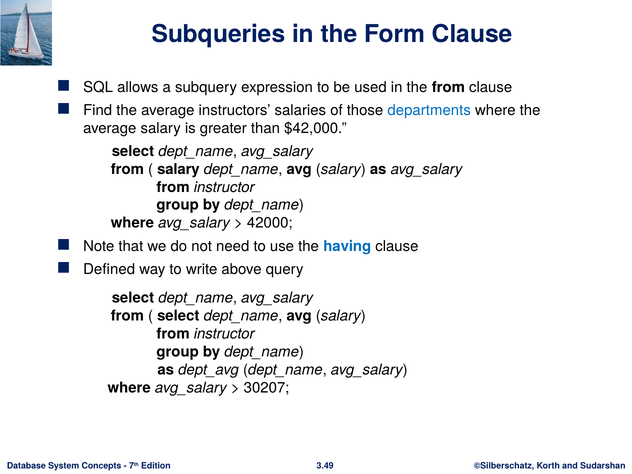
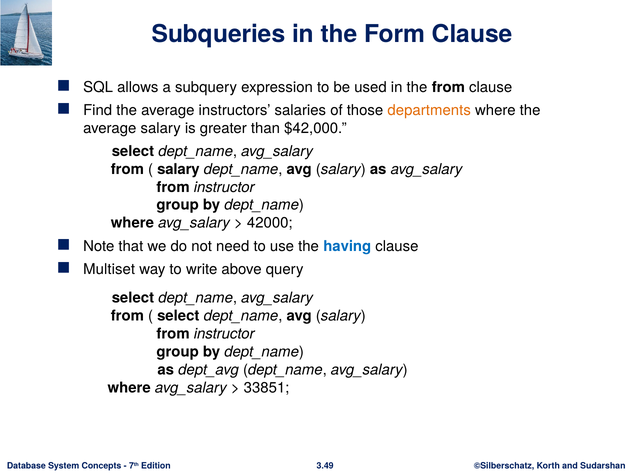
departments colour: blue -> orange (429, 110)
Defined: Defined -> Multiset (109, 269)
30207: 30207 -> 33851 (267, 388)
